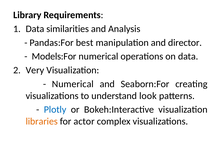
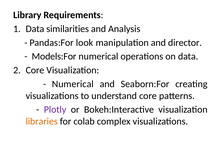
best: best -> look (85, 43)
Very: Very -> Core (35, 70)
understand look: look -> core (148, 96)
Plotly colour: blue -> purple (55, 109)
actor: actor -> colab (84, 121)
